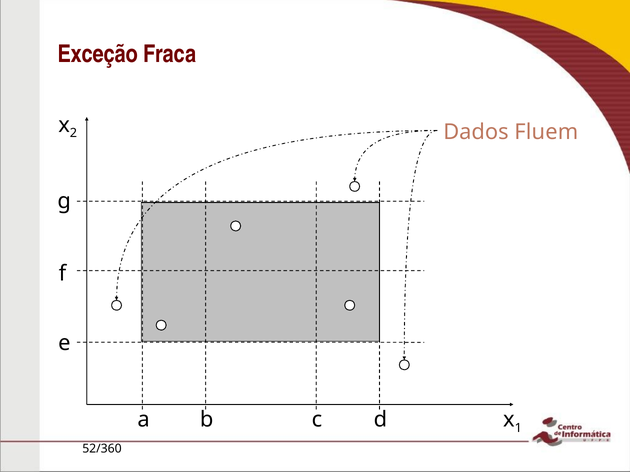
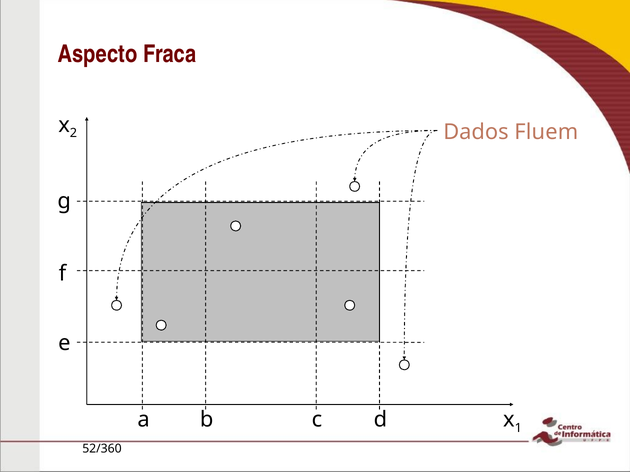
Exceção: Exceção -> Aspecto (98, 54)
